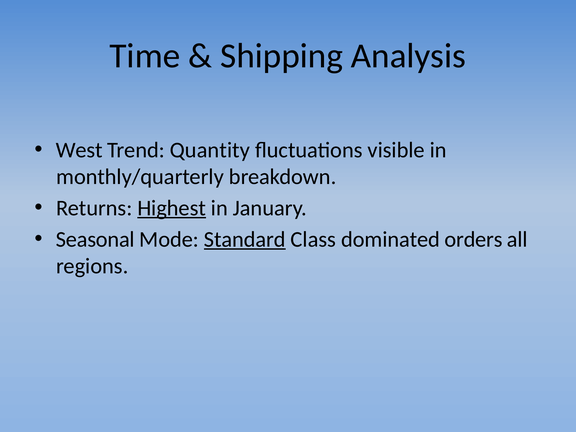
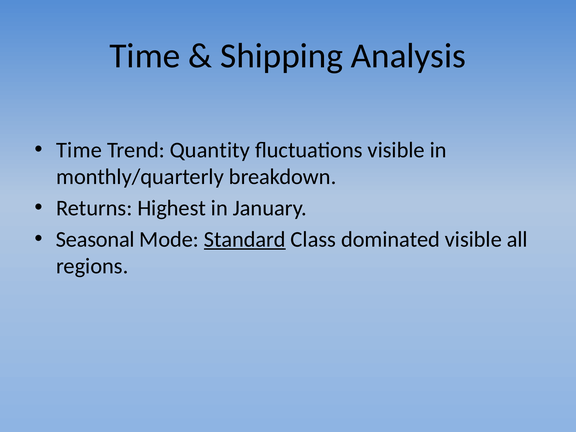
West: West -> Time (79, 150)
Highest underline: present -> none (172, 208)
dominated orders: orders -> visible (473, 239)
